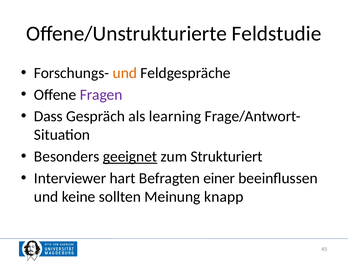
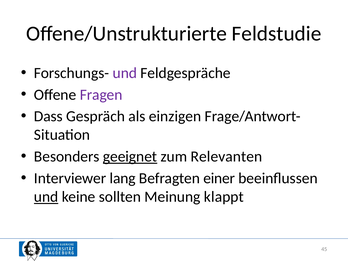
und colour: orange -> purple (125, 73)
learning: learning -> einzigen (175, 116)
Strukturiert: Strukturiert -> Relevanten (227, 157)
hart: hart -> lang (123, 178)
und underline: none -> present (46, 197)
knapp: knapp -> klappt (224, 197)
